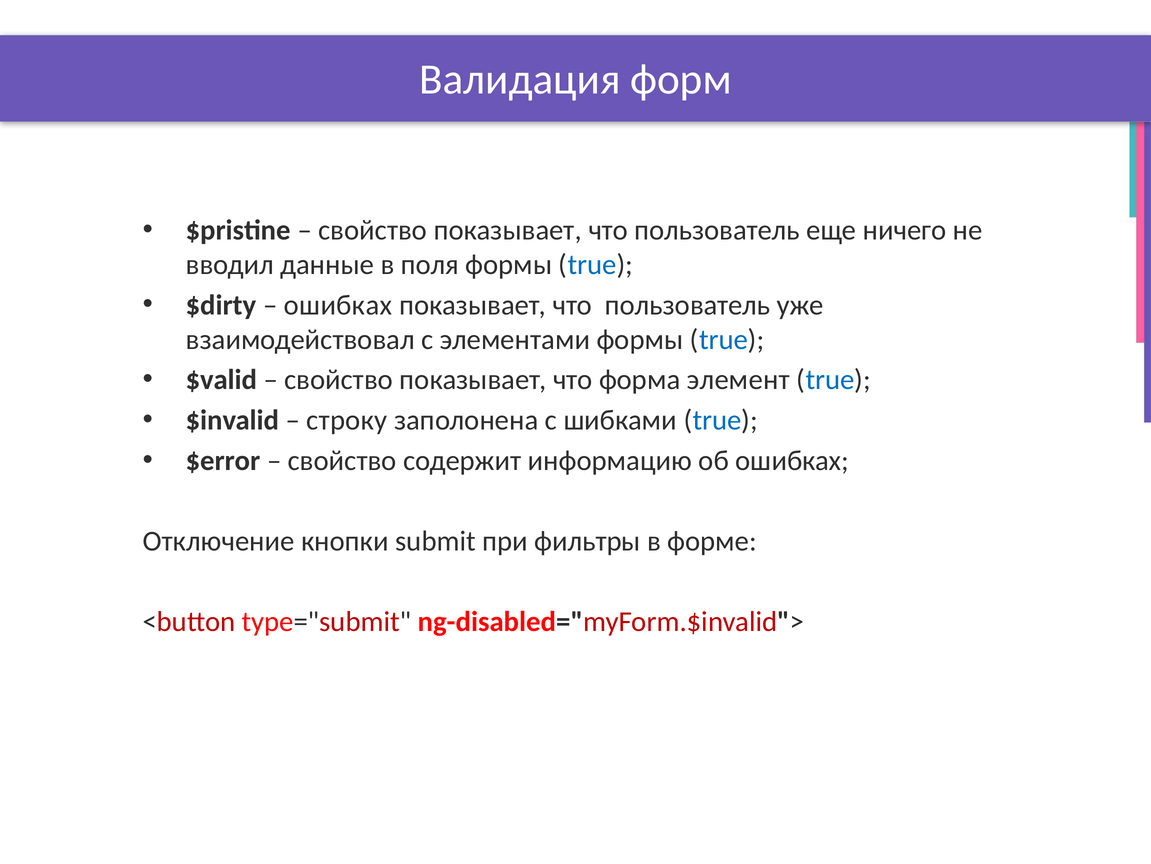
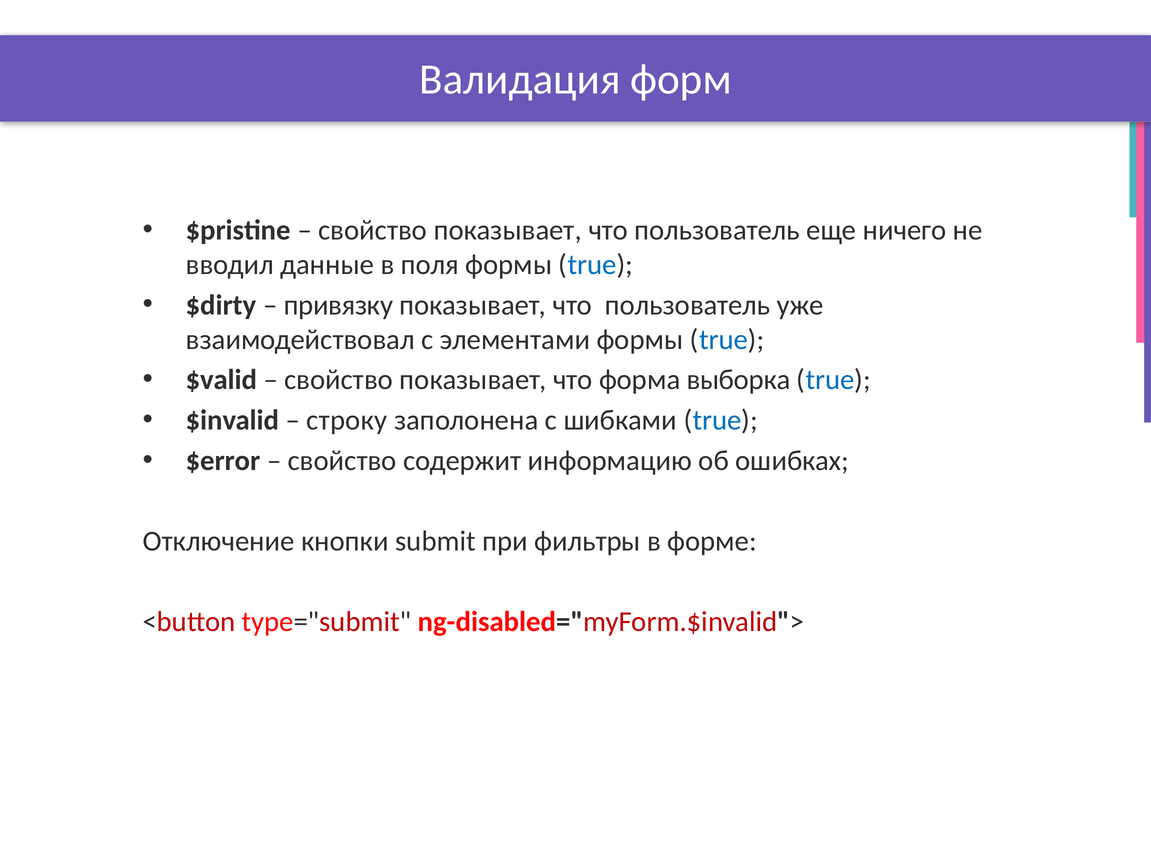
ошибках: ошибках -> привязку (338, 305)
элемент: элемент -> выборка (738, 380)
